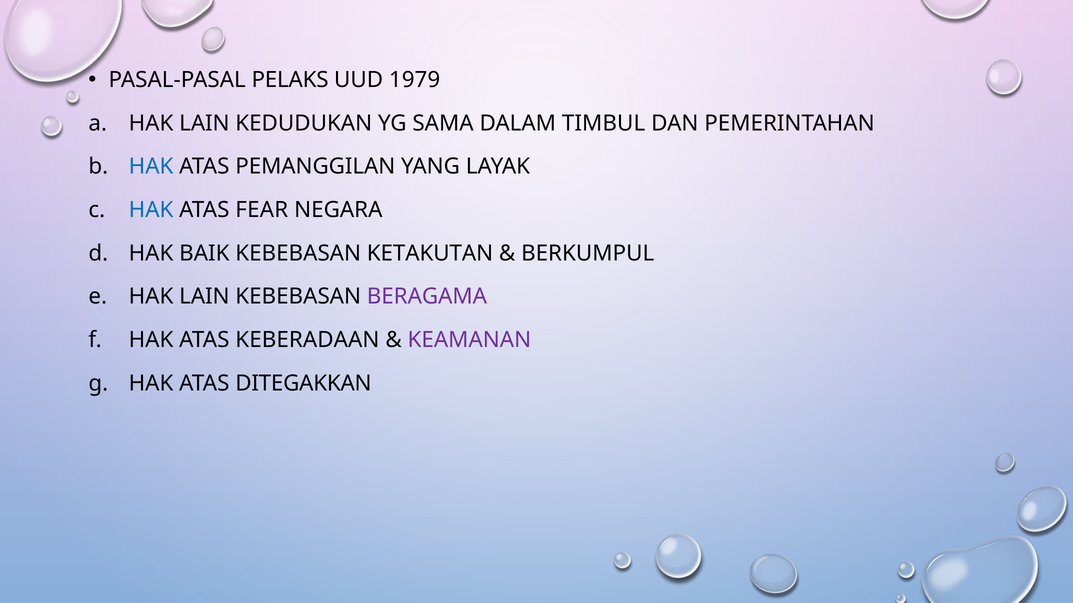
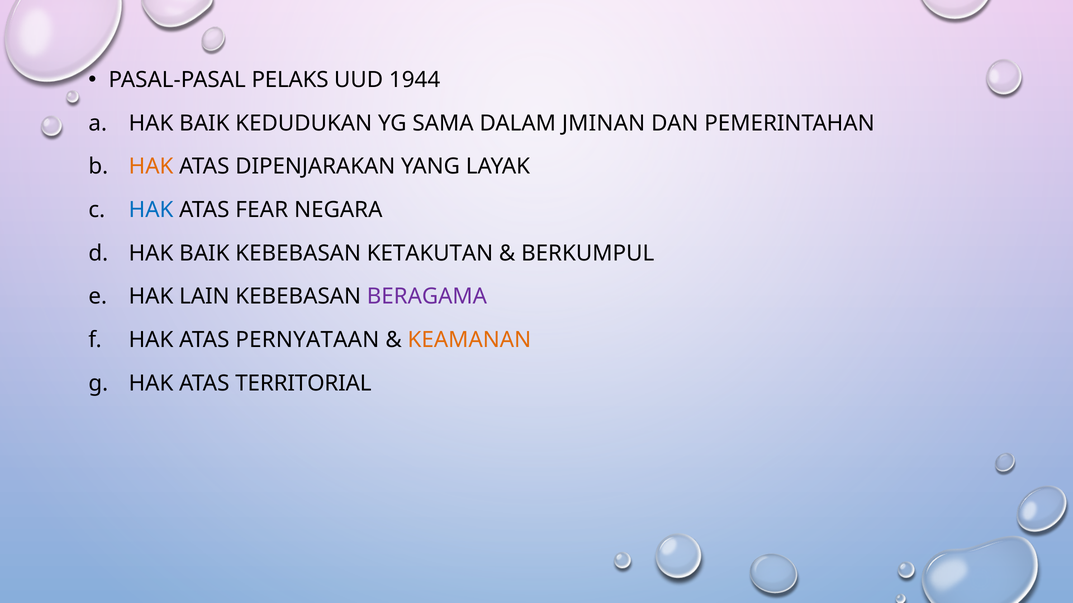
1979: 1979 -> 1944 (415, 80)
LAIN: LAIN -> BAIK (204, 123)
TIMBUL: TIMBUL -> JMINAN (604, 123)
HAK colour: blue -> orange (151, 167)
PEMANGGILAN: PEMANGGILAN -> DIPENJARAKAN (315, 167)
KEBERADAAN: KEBERADAAN -> PERNYATAAN (307, 340)
KEAMANAN colour: purple -> orange (469, 340)
DITEGAKKAN: DITEGAKKAN -> TERRITORIAL (303, 384)
